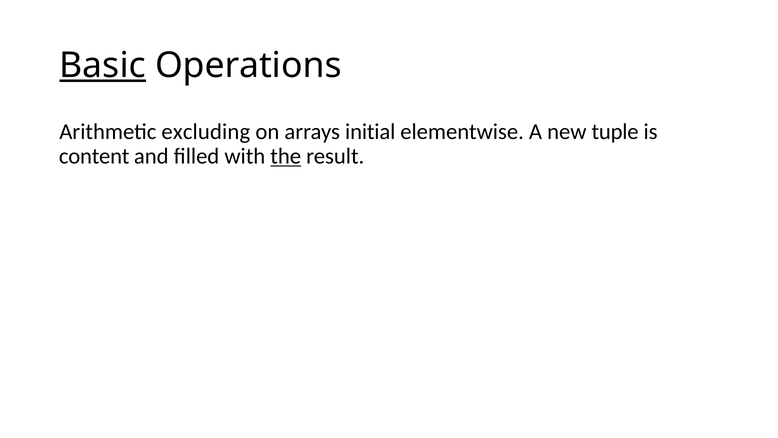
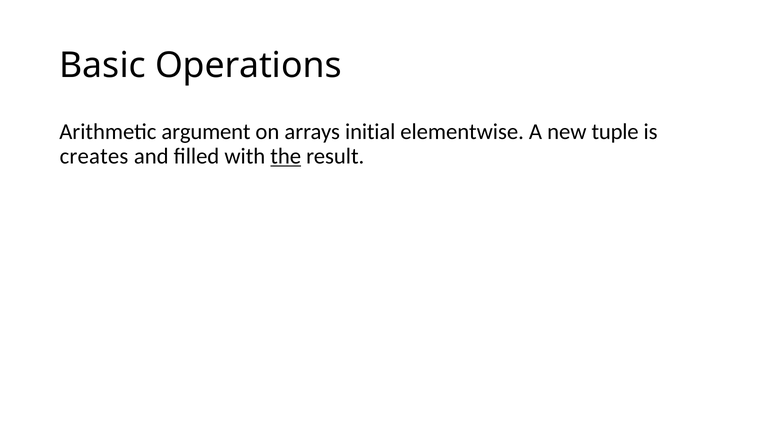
Basic underline: present -> none (103, 65)
excluding: excluding -> argument (206, 132)
content: content -> creates (94, 156)
